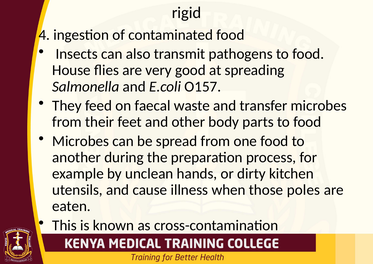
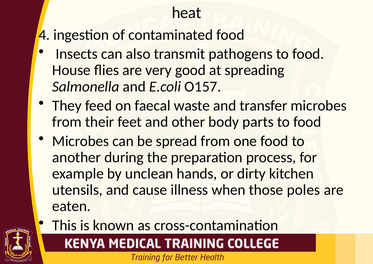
rigid: rigid -> heat (187, 13)
